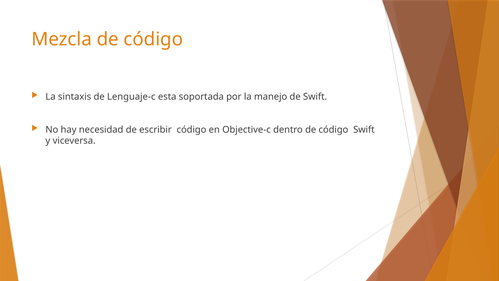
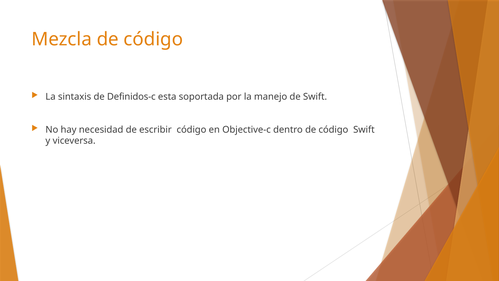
Lenguaje-c: Lenguaje-c -> Definidos-c (131, 97)
